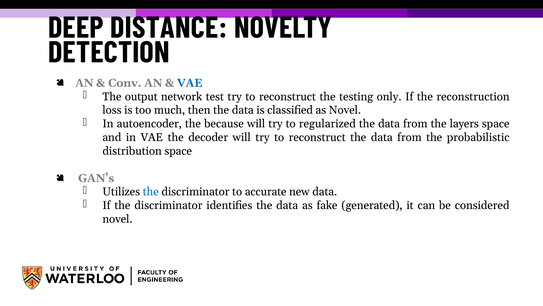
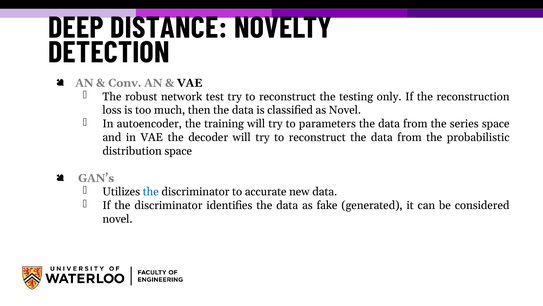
VAE colour: blue -> black (190, 83)
output: output -> robust (141, 96)
because: because -> training (224, 124)
regularized: regularized -> parameters (327, 124)
layers: layers -> series (464, 124)
